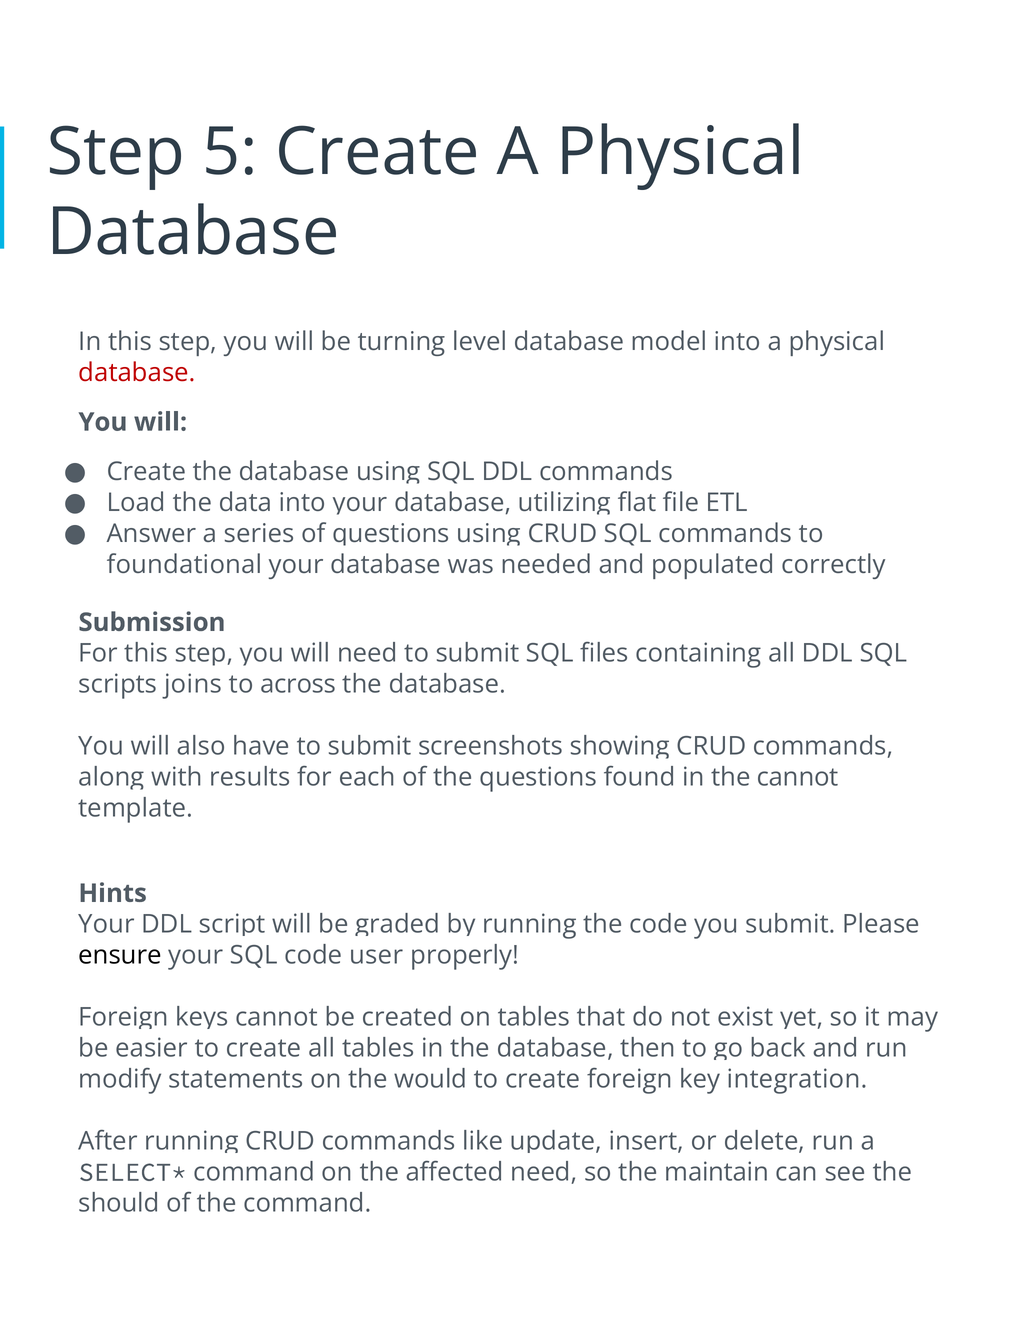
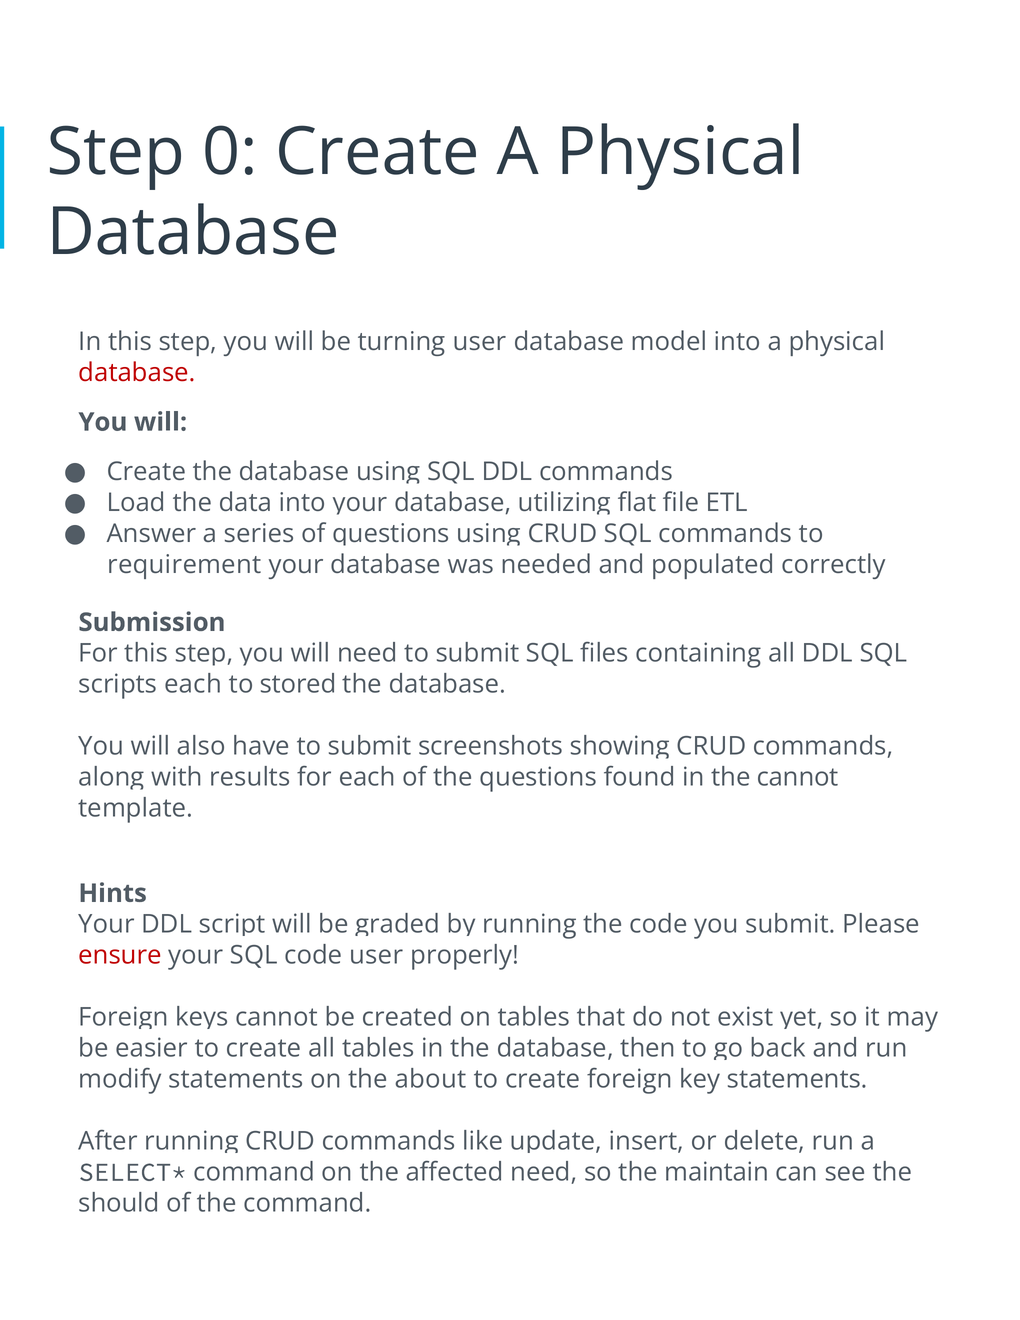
5: 5 -> 0 (230, 152)
turning level: level -> user (480, 342)
foundational: foundational -> requirement (184, 564)
scripts joins: joins -> each (193, 684)
across: across -> stored (298, 684)
ensure colour: black -> red (120, 955)
would: would -> about (431, 1079)
key integration: integration -> statements (797, 1079)
